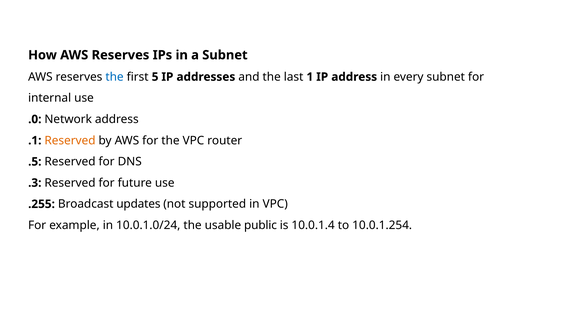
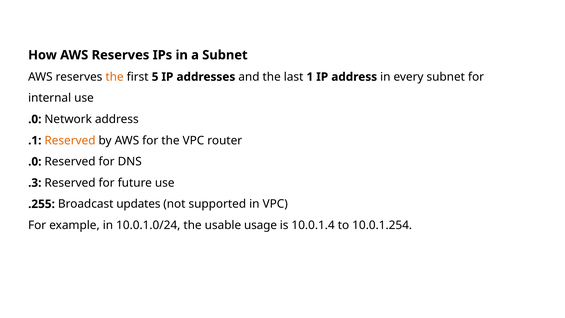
the colour: blue -> orange (115, 77)
.5: .5 -> .0 (35, 162)
public: public -> usage (261, 225)
